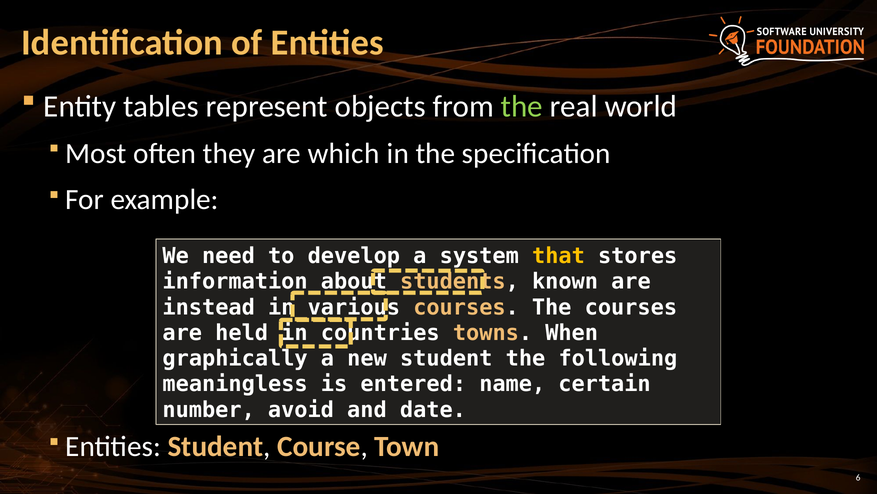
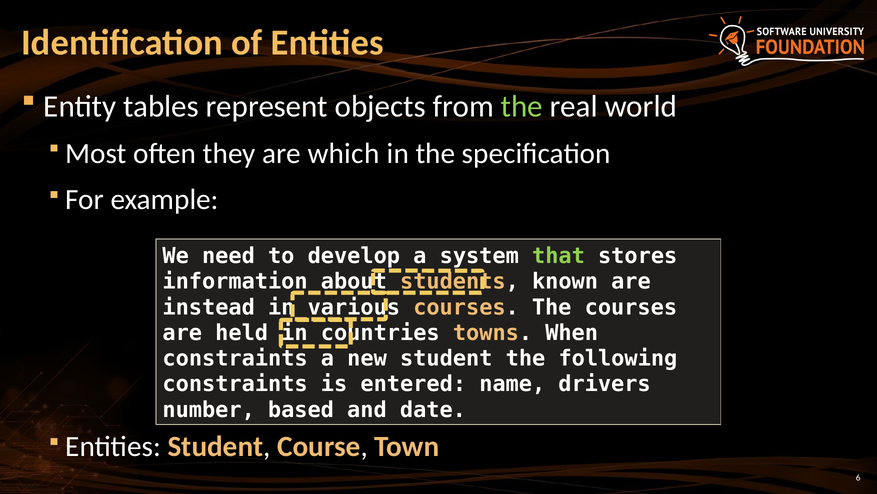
that colour: yellow -> light green (558, 256)
graphically: graphically -> constraints (235, 358)
meaningless: meaningless -> constraints (235, 384)
certain: certain -> drivers (605, 384)
avoid: avoid -> based (301, 409)
